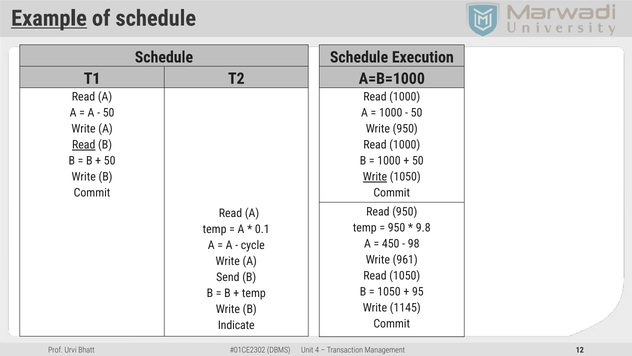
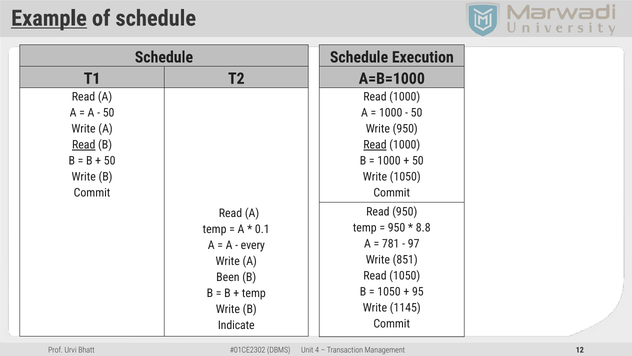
Read underline: none -> present (375, 145)
Write underline: present -> none (375, 177)
9.8: 9.8 -> 8.8 (423, 227)
450: 450 -> 781 (391, 243)
98: 98 -> 97 (414, 243)
cycle: cycle -> every (253, 245)
961: 961 -> 851 (405, 259)
Send: Send -> Been (228, 277)
